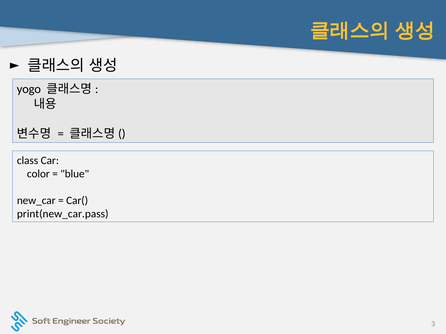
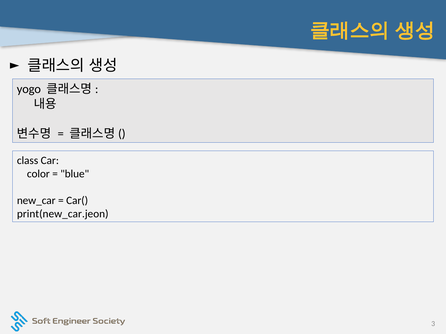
print(new_car.pass: print(new_car.pass -> print(new_car.jeon (63, 214)
